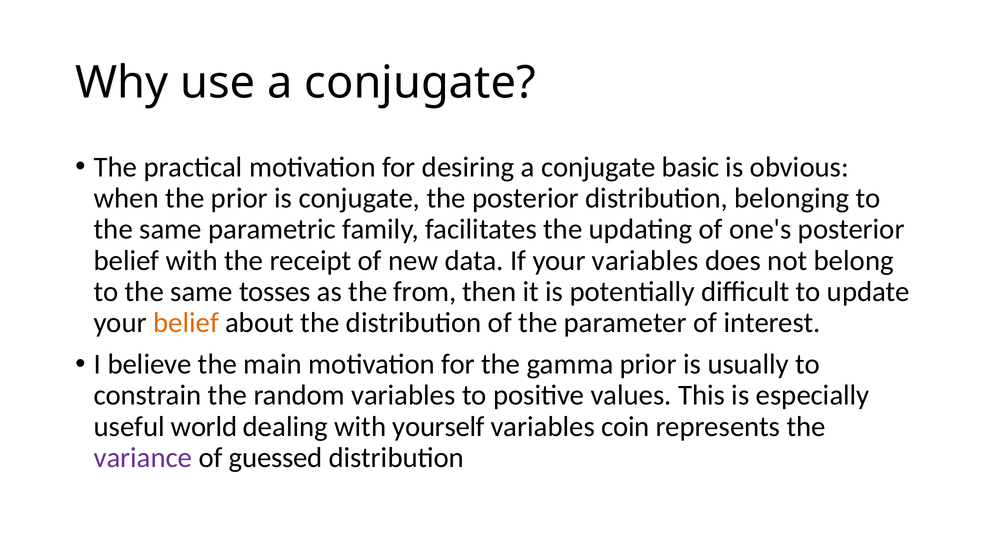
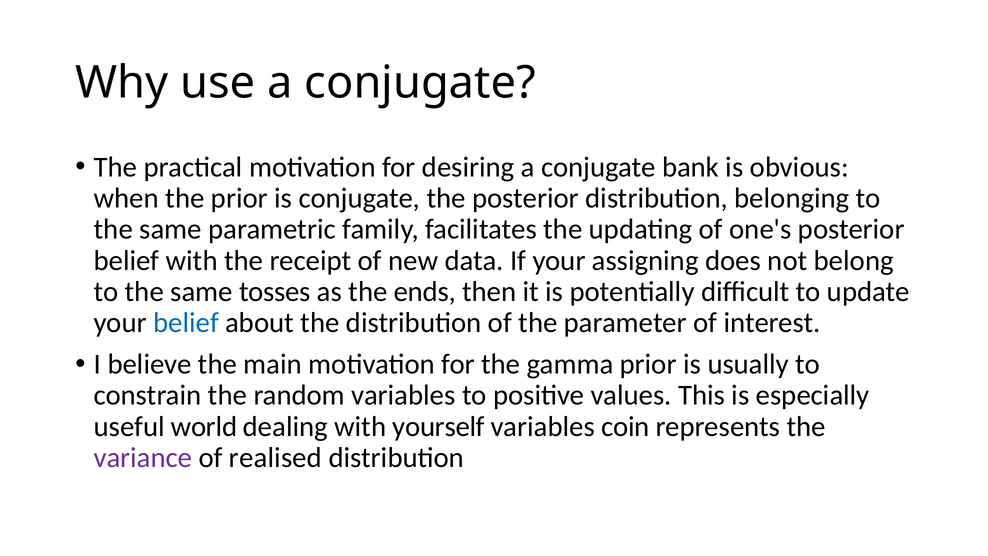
basic: basic -> bank (691, 167)
your variables: variables -> assigning (645, 260)
from: from -> ends (425, 292)
belief colour: orange -> blue (186, 323)
guessed: guessed -> realised (276, 457)
